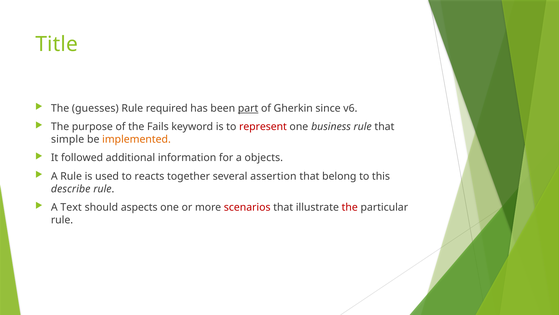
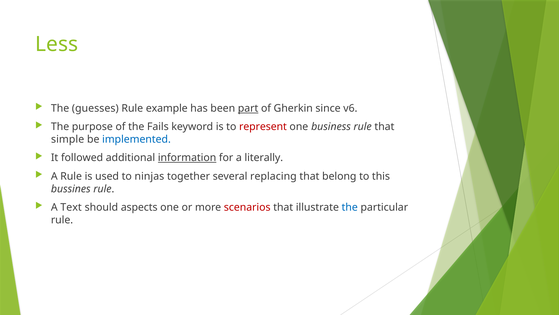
Title: Title -> Less (57, 44)
required: required -> example (167, 108)
implemented colour: orange -> blue (136, 139)
information underline: none -> present (187, 158)
objects: objects -> literally (264, 158)
reacts: reacts -> ninjas (149, 176)
assertion: assertion -> replacing (273, 176)
describe: describe -> bussines (71, 189)
the colour: red -> blue (350, 207)
